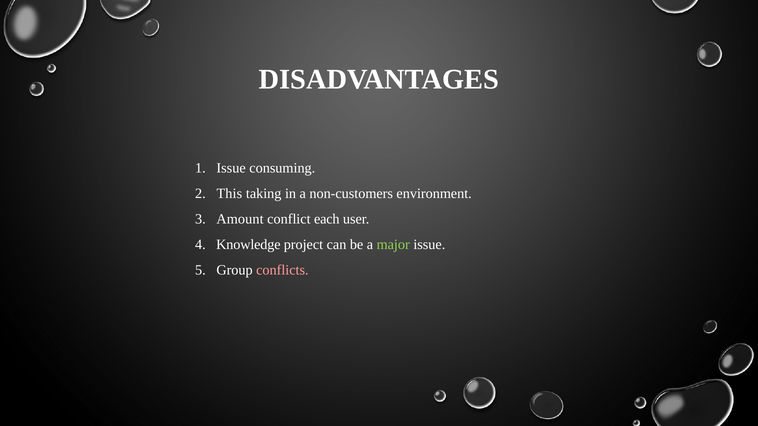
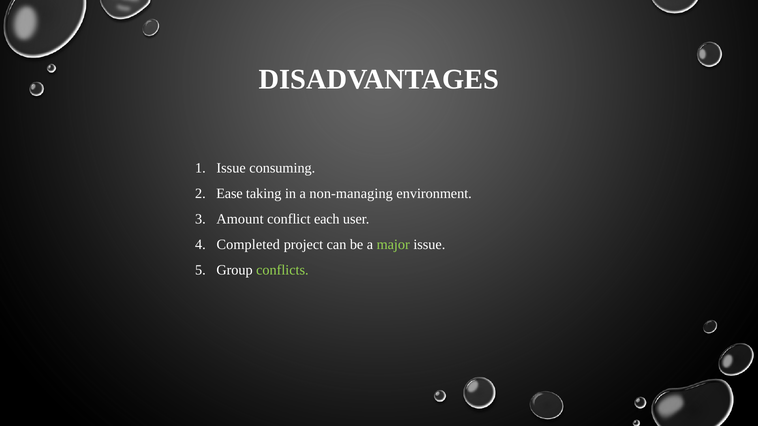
This: This -> Ease (230, 194)
non-customers: non-customers -> non-managing (351, 194)
Knowledge: Knowledge -> Completed (248, 245)
conflicts colour: pink -> light green (282, 270)
